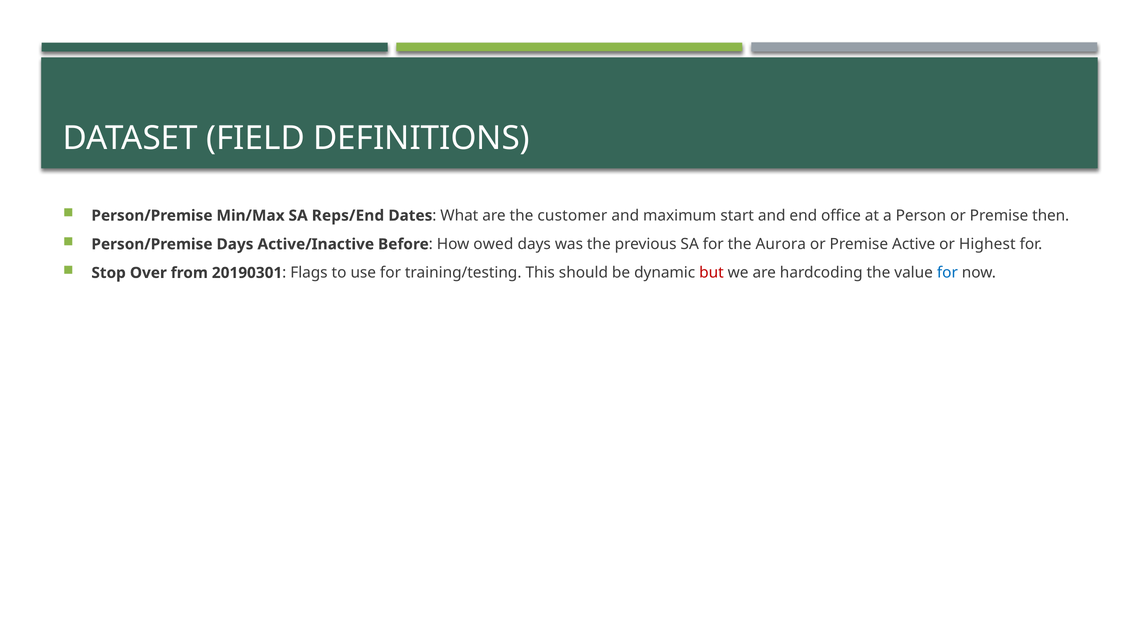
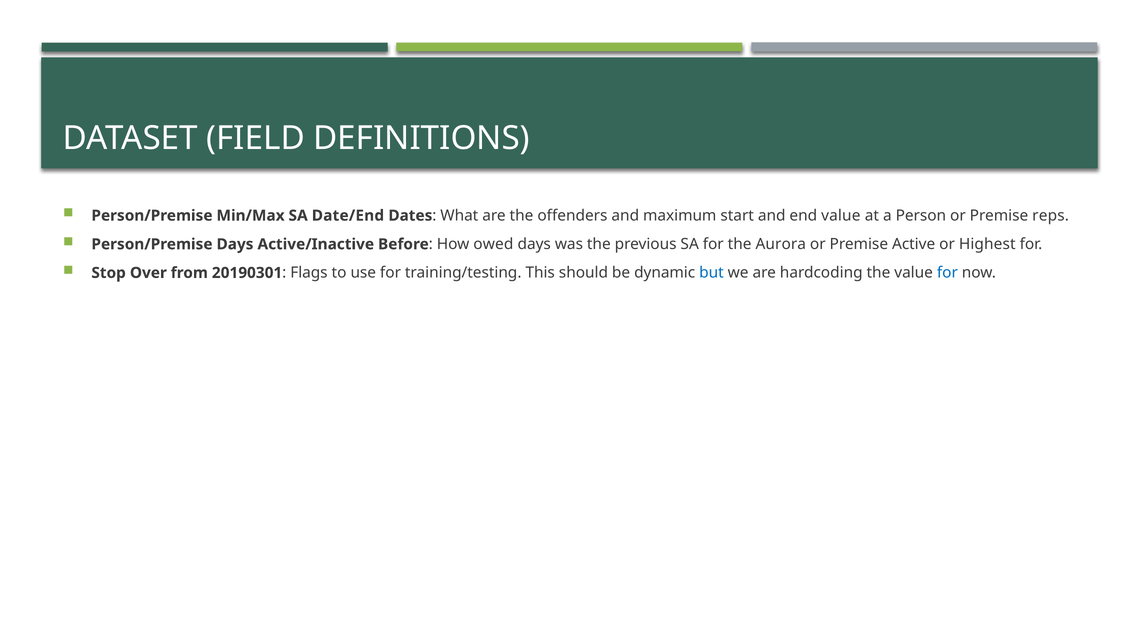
Reps/End: Reps/End -> Date/End (348, 216)
customer: customer -> offenders (572, 216)
end office: office -> value (841, 216)
then: then -> reps (1051, 216)
but colour: red -> blue (711, 273)
